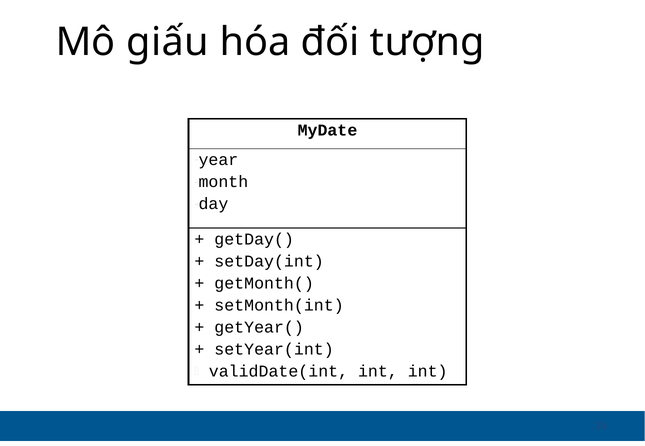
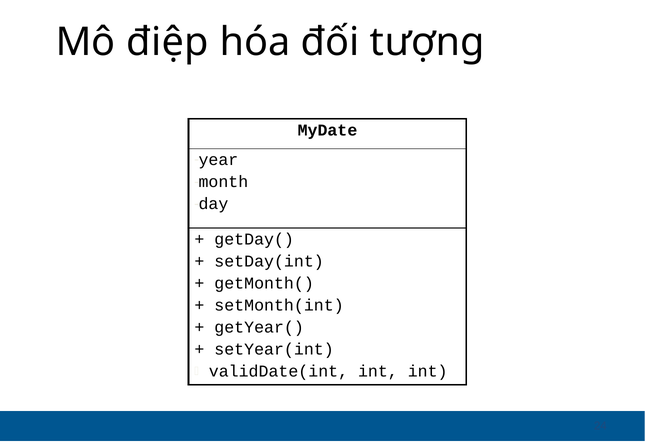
giấu: giấu -> điệp (168, 42)
